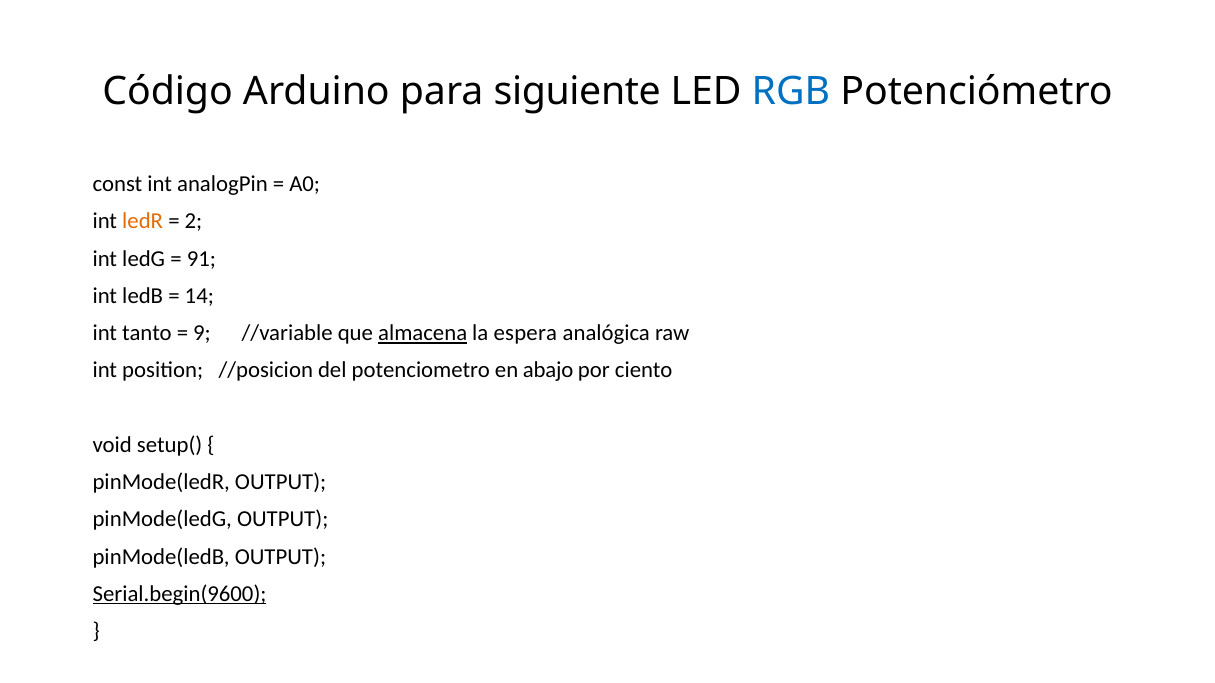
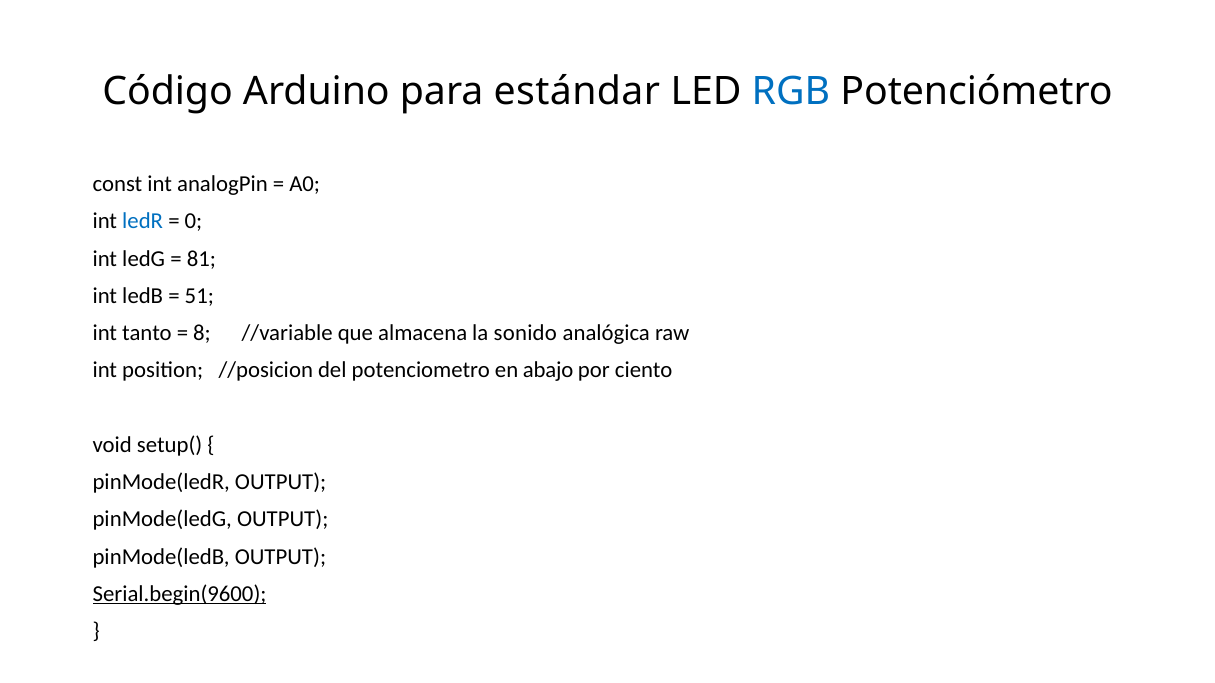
siguiente: siguiente -> estándar (577, 92)
ledR colour: orange -> blue (143, 222)
2: 2 -> 0 (193, 222)
91: 91 -> 81 (201, 259)
14: 14 -> 51 (199, 296)
9: 9 -> 8 (202, 333)
almacena underline: present -> none (423, 333)
espera: espera -> sonido (525, 333)
